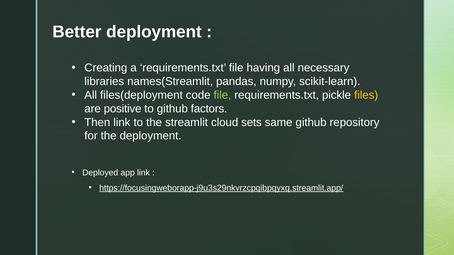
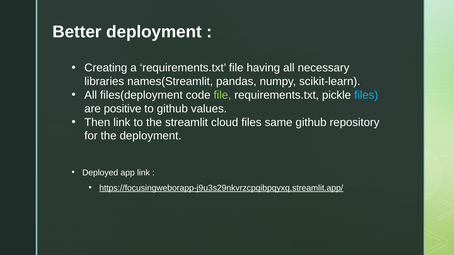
files colour: yellow -> light blue (366, 95)
factors: factors -> values (209, 109)
cloud sets: sets -> files (251, 122)
